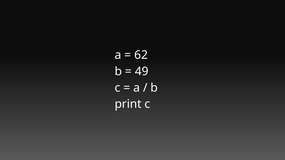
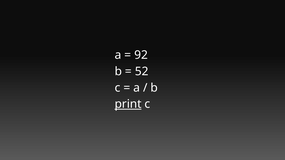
62: 62 -> 92 (141, 55)
49: 49 -> 52 (142, 72)
print underline: none -> present (128, 104)
